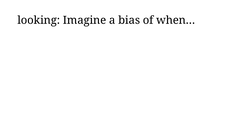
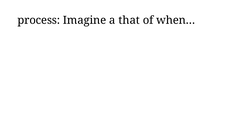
looking: looking -> process (39, 20)
bias: bias -> that (129, 20)
